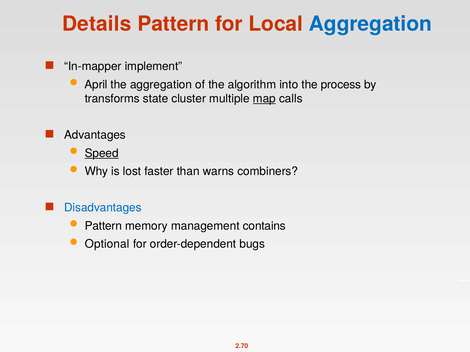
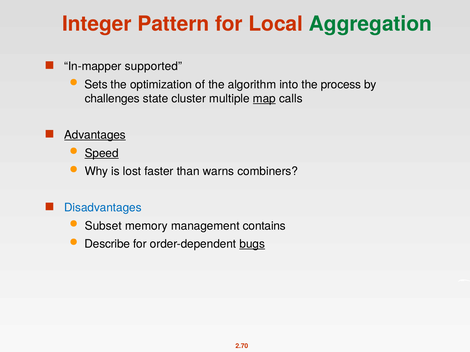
Details: Details -> Integer (97, 24)
Aggregation colour: blue -> green (370, 24)
implement: implement -> supported (153, 66)
April: April -> Sets (96, 85)
the aggregation: aggregation -> optimization (161, 85)
transforms: transforms -> challenges (112, 99)
Advantages underline: none -> present (95, 135)
Pattern: Pattern -> Subset (103, 226)
Optional: Optional -> Describe (107, 244)
bugs underline: none -> present (252, 244)
